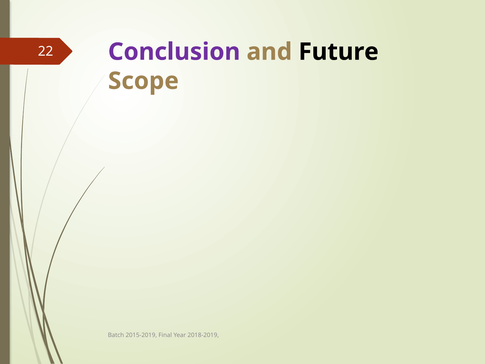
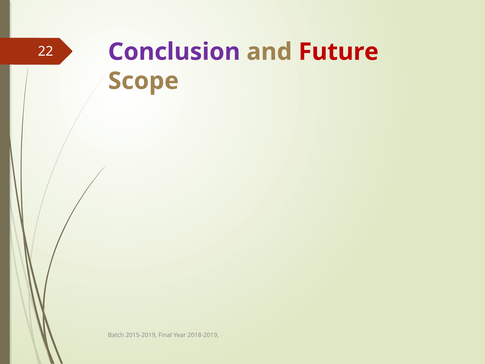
Future colour: black -> red (339, 52)
